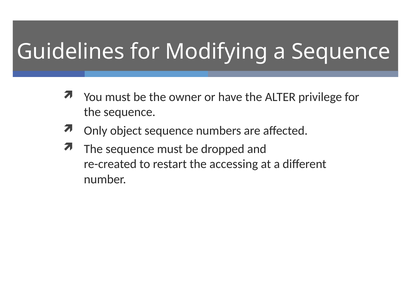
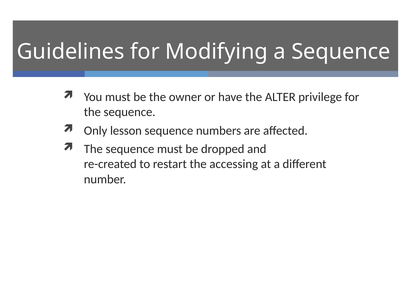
object: object -> lesson (126, 131)
